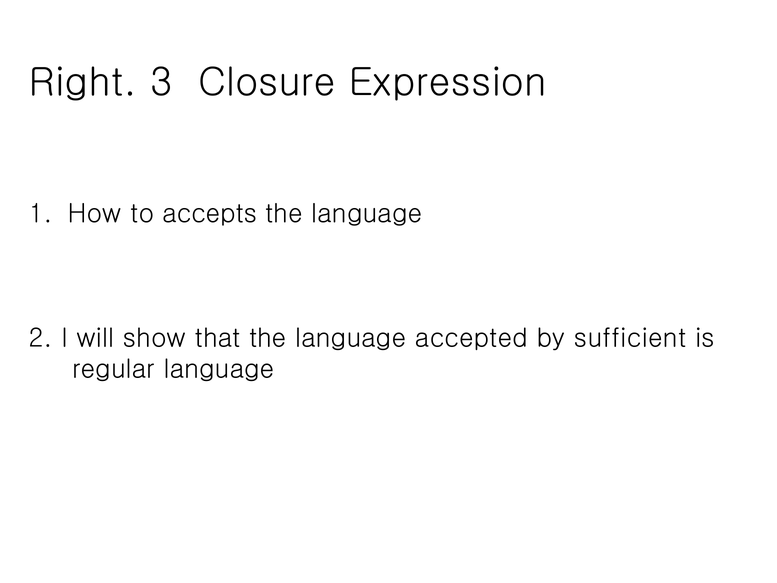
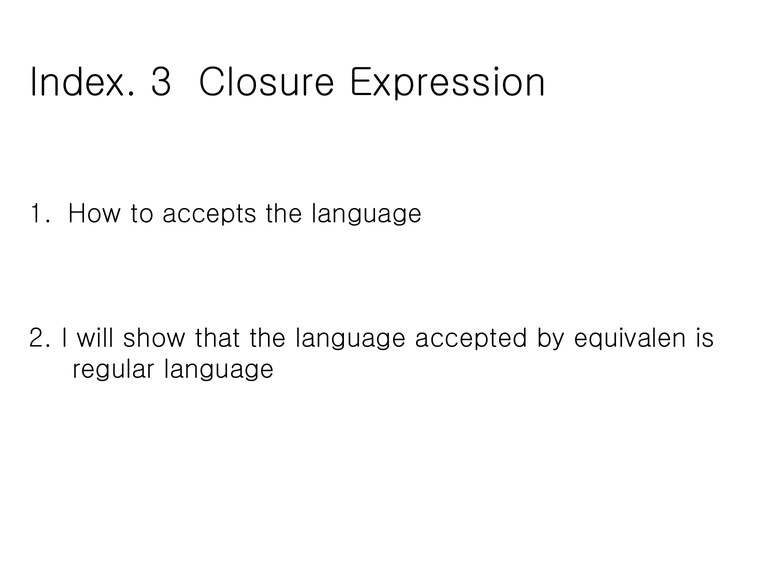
Right: Right -> Index (83, 83)
sufficient: sufficient -> equivalen (630, 338)
